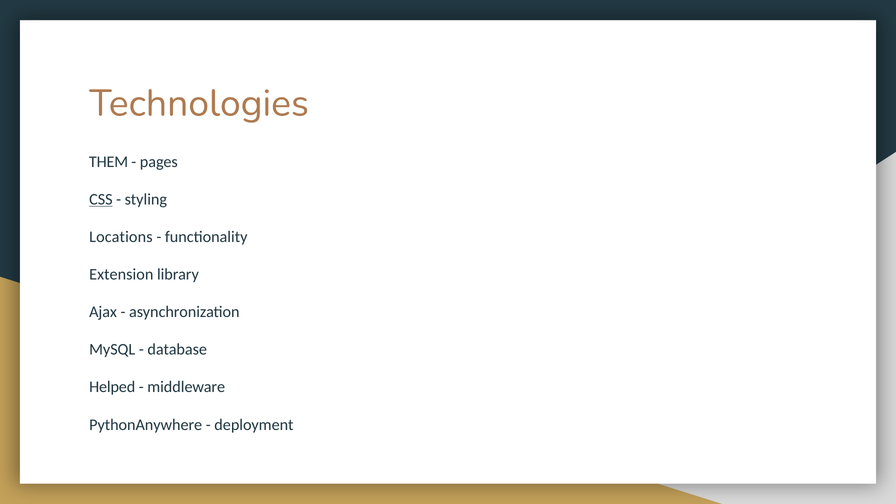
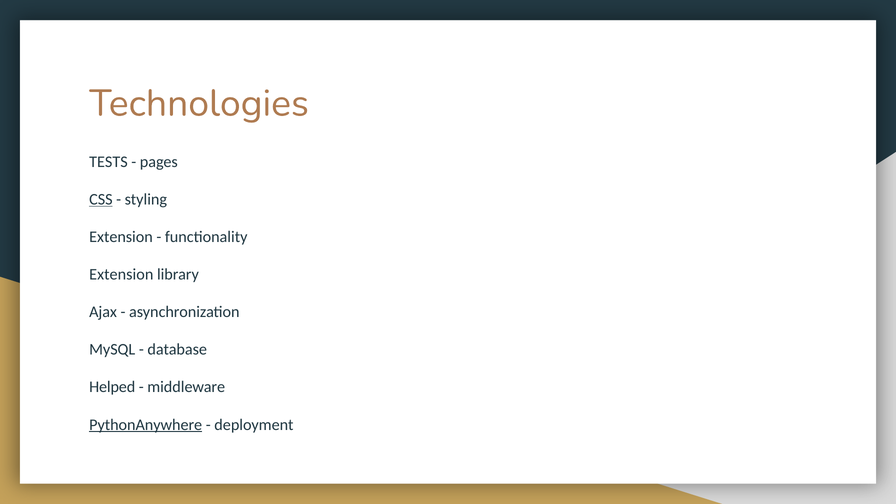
THEM: THEM -> TESTS (108, 162)
Locations: Locations -> Extension (121, 237)
PythonAnywhere underline: none -> present (146, 425)
